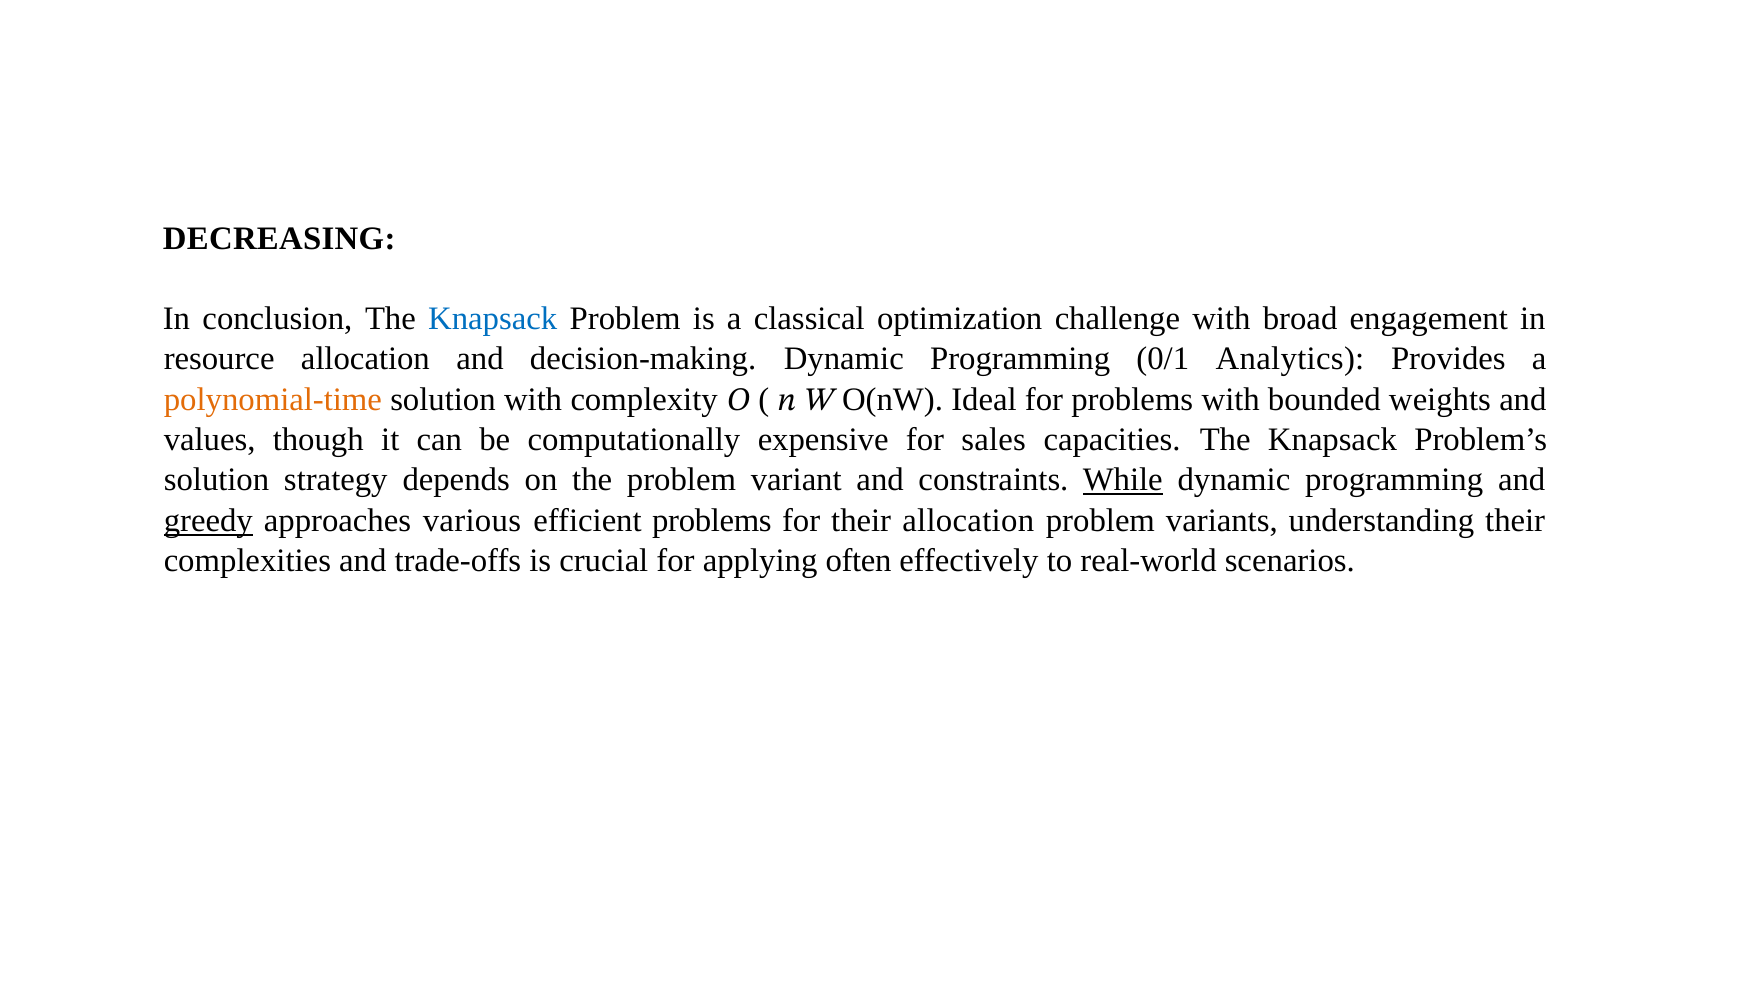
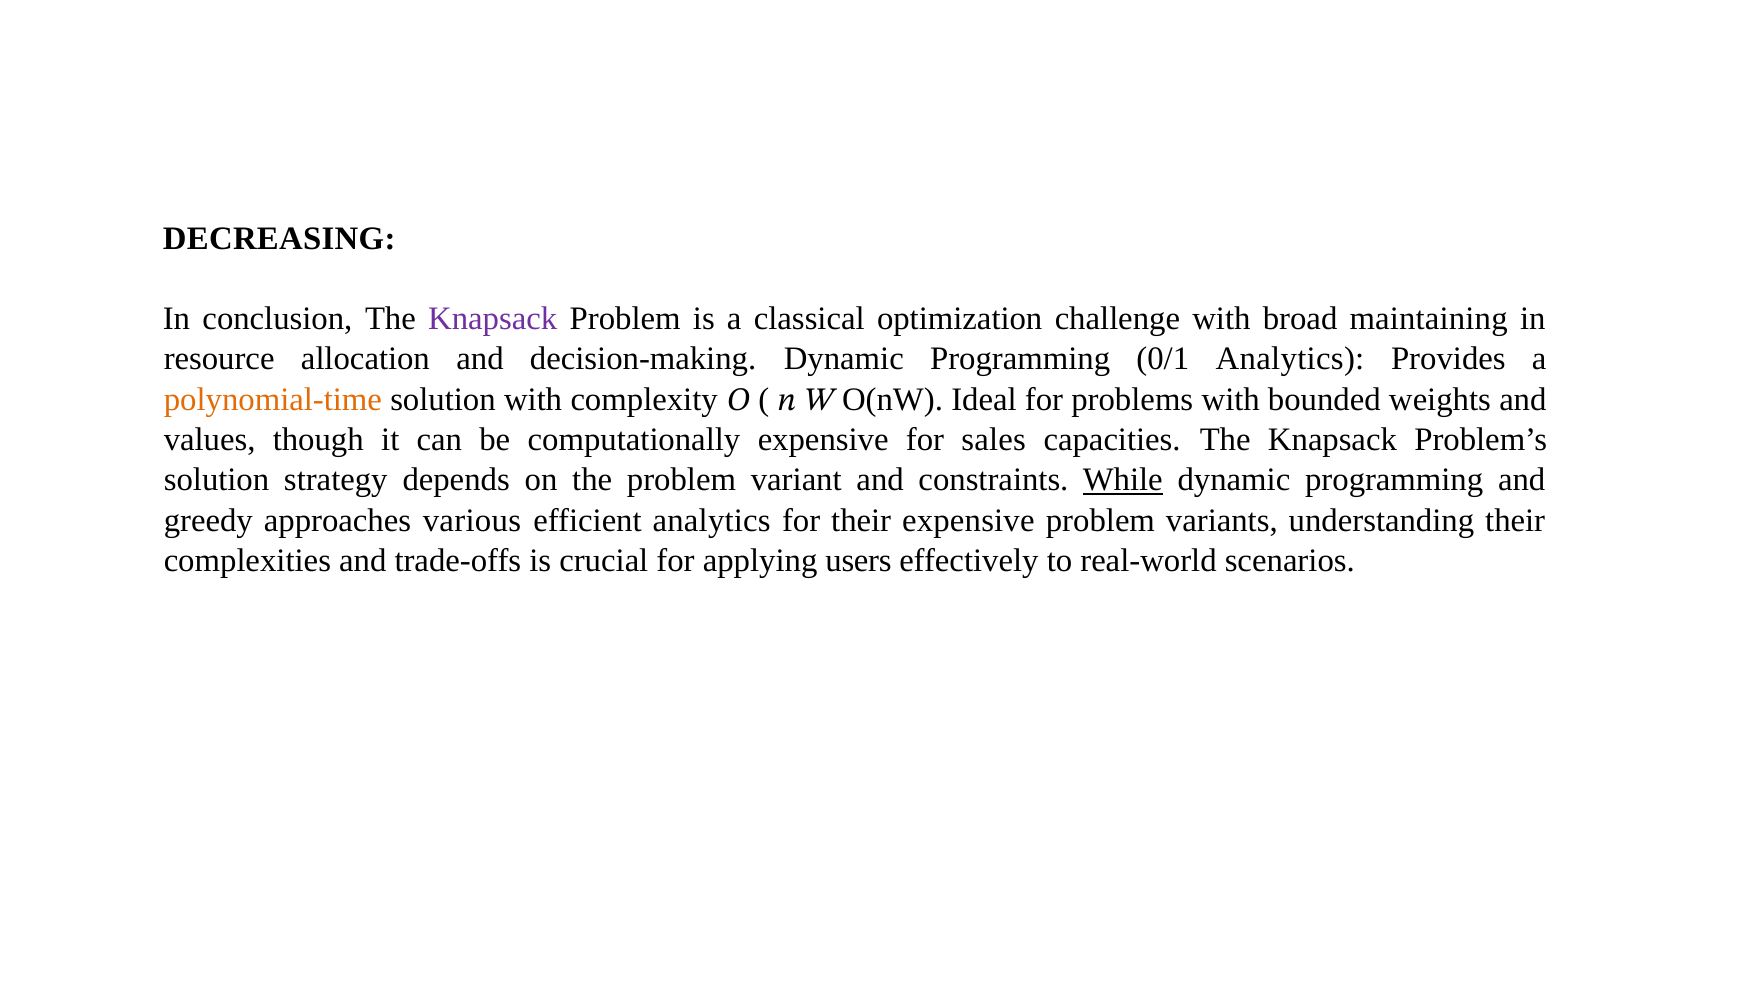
Knapsack colour: blue -> purple (493, 318)
engagement: engagement -> maintaining (1429, 318)
greedy underline: present -> none (208, 521)
efficient problems: problems -> analytics (712, 521)
their allocation: allocation -> expensive (968, 521)
often: often -> users (858, 561)
